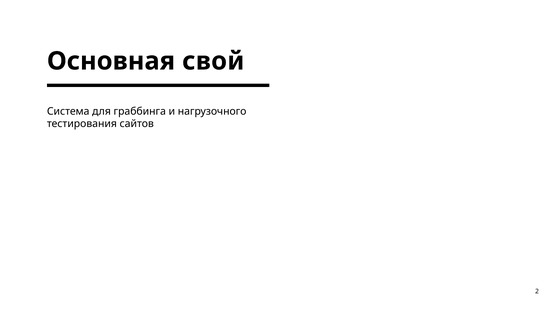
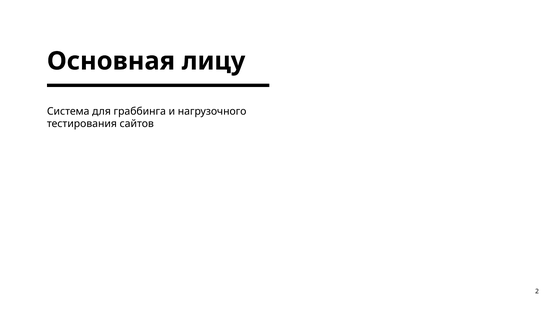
свой: свой -> лицу (214, 61)
